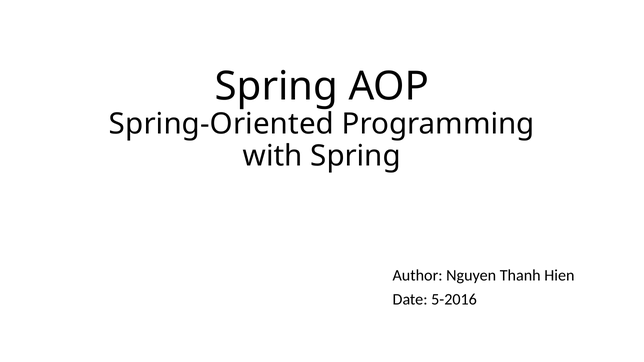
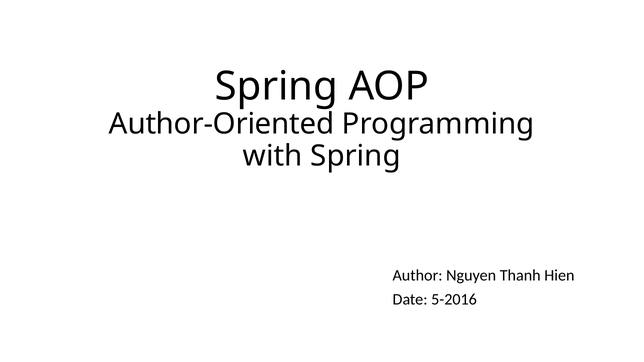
Spring-Oriented: Spring-Oriented -> Author-Oriented (222, 124)
